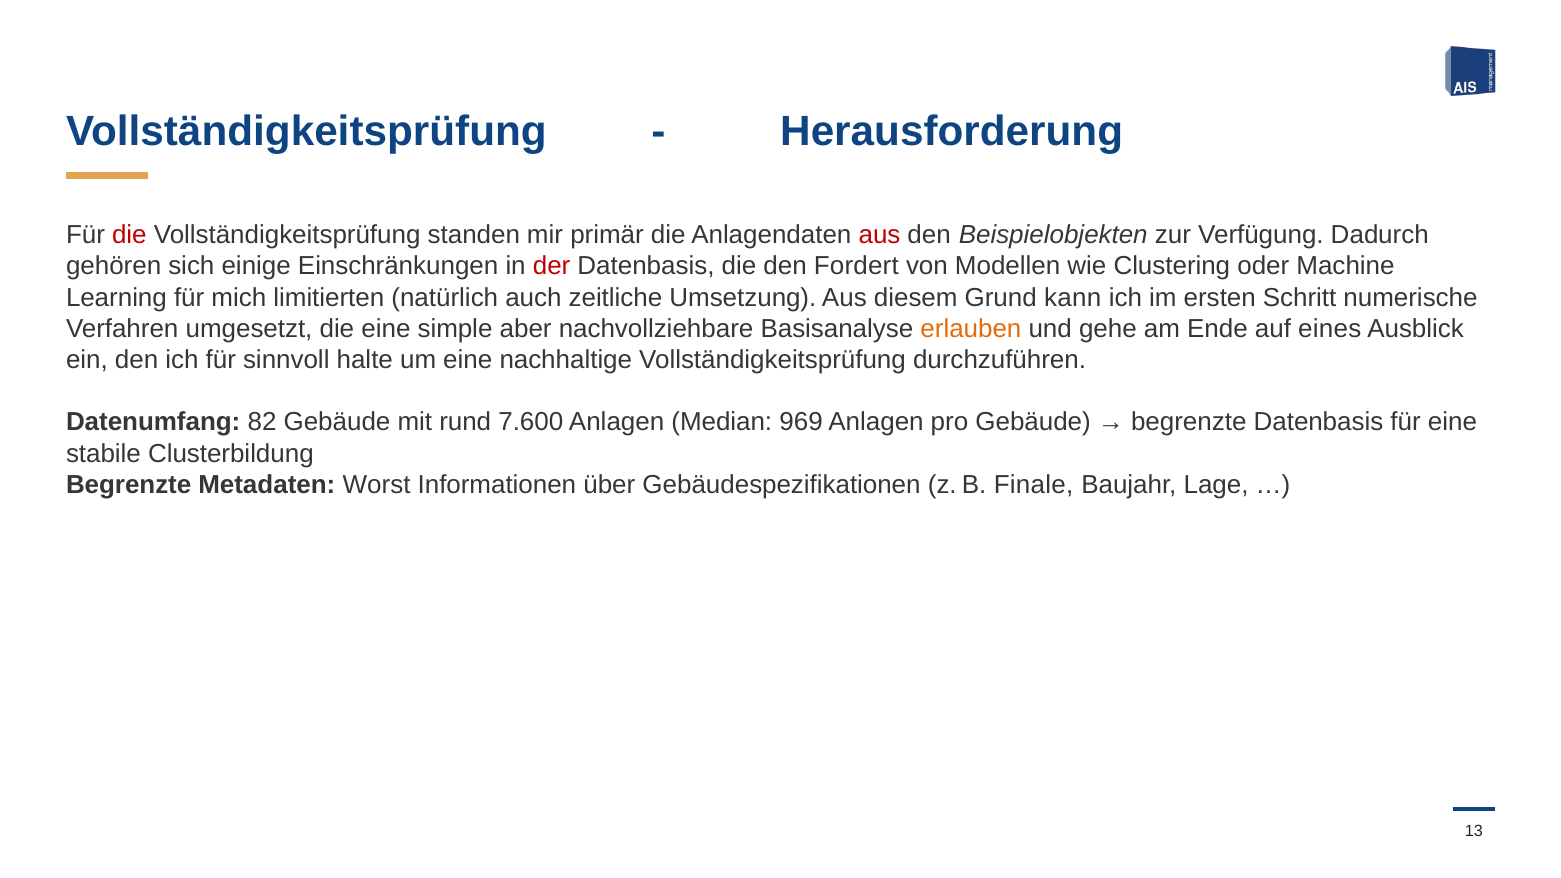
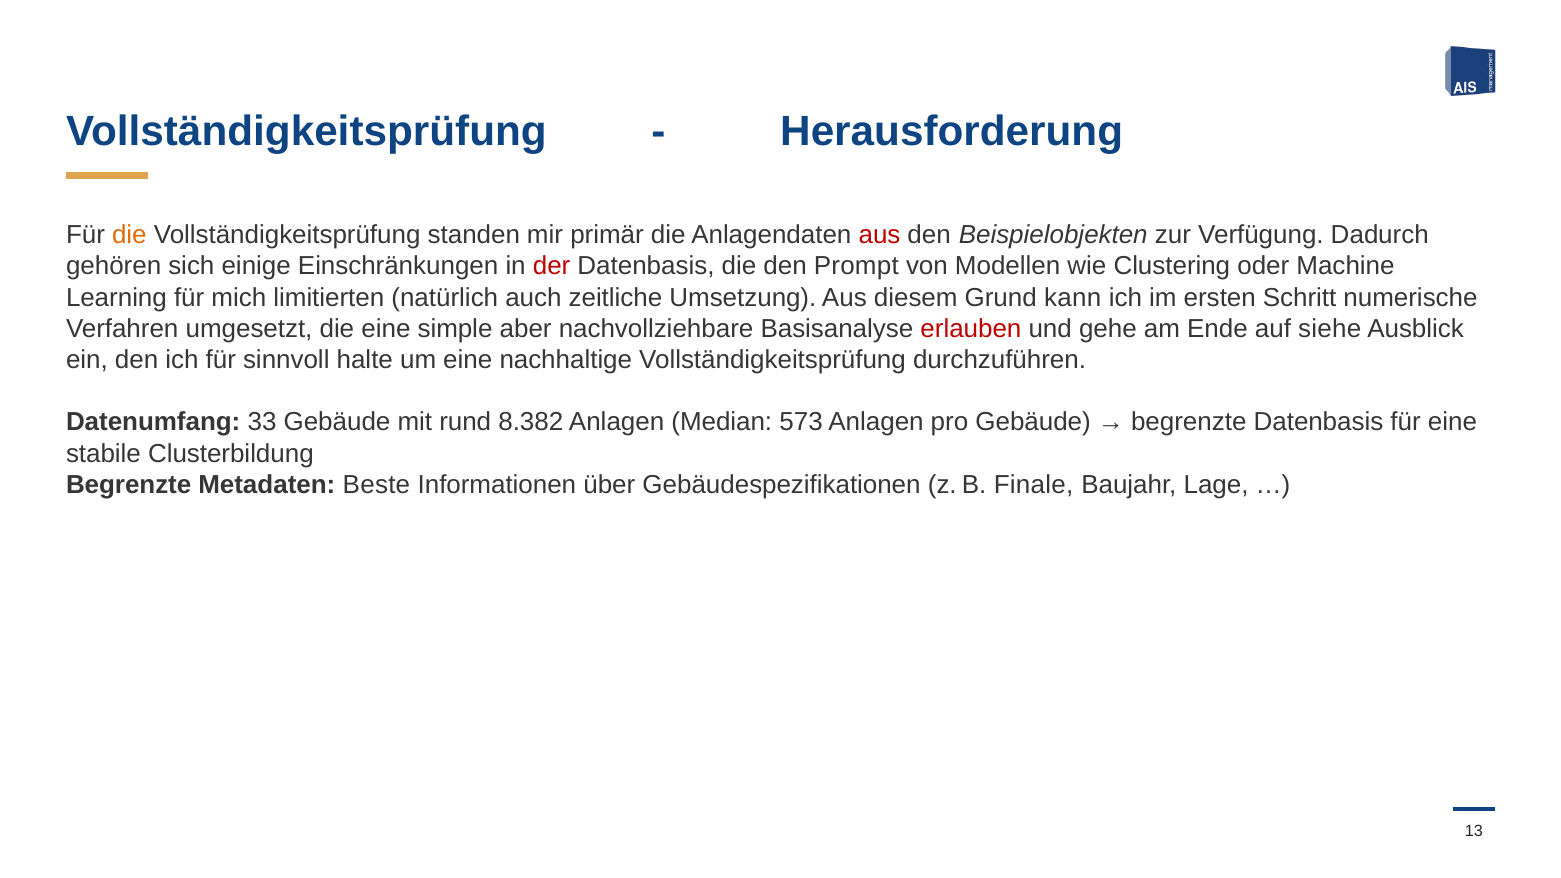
die colour: red -> orange (129, 235)
Fordert: Fordert -> Prompt (856, 266)
erlauben colour: orange -> red (971, 329)
eines: eines -> siehe (1330, 329)
82: 82 -> 33 (262, 422)
7.600: 7.600 -> 8.382 (531, 422)
969: 969 -> 573 (801, 422)
Worst: Worst -> Beste (376, 485)
